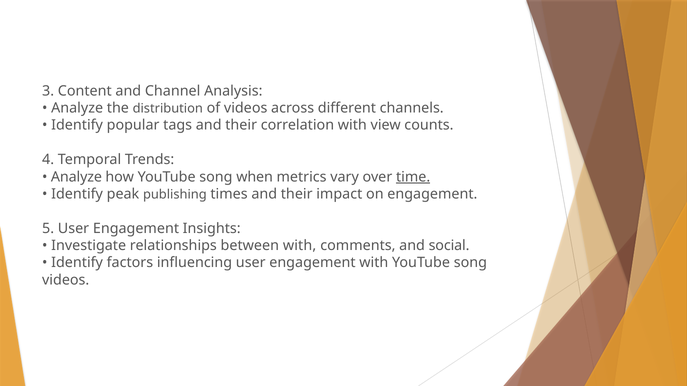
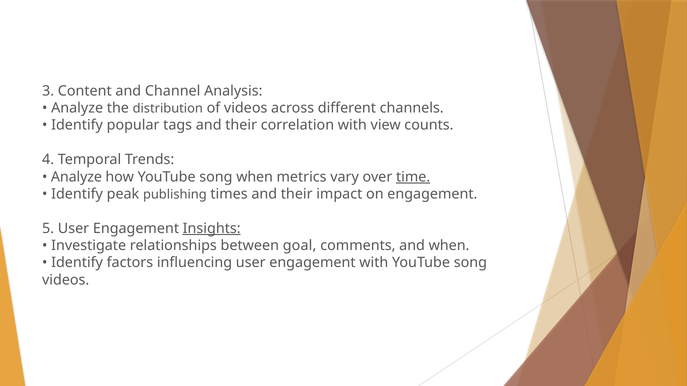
Insights underline: none -> present (212, 229)
between with: with -> goal (300, 246)
and social: social -> when (449, 246)
